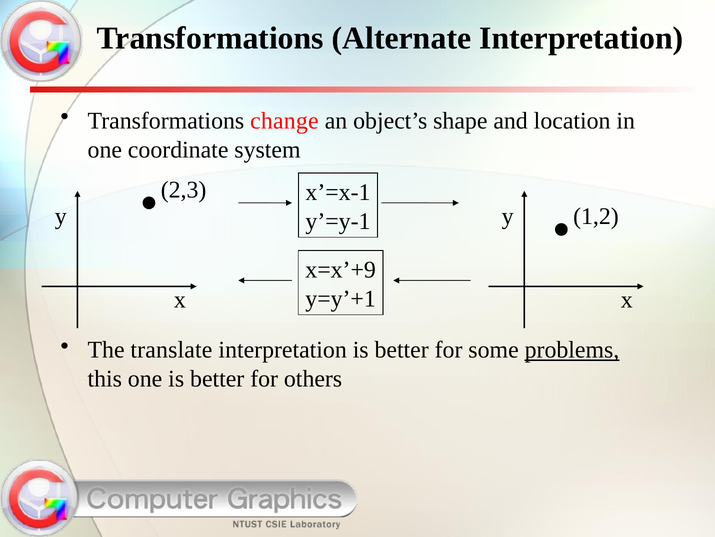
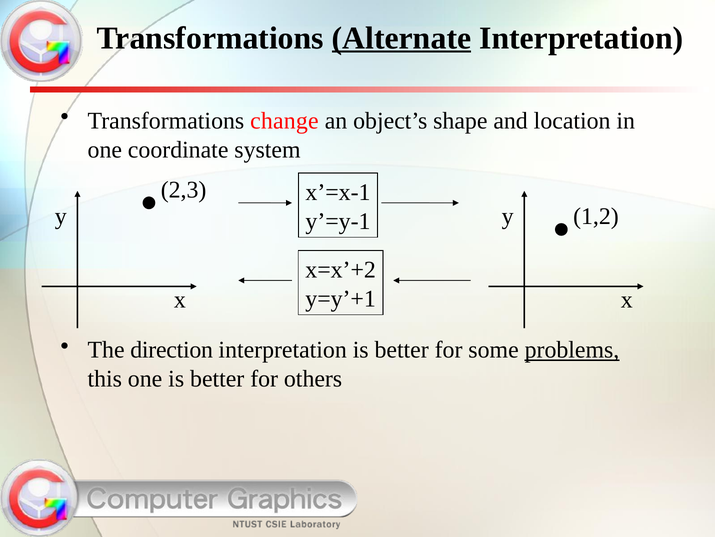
Alternate underline: none -> present (402, 38)
x=x’+9: x=x’+9 -> x=x’+2 (341, 270)
translate: translate -> direction (172, 350)
